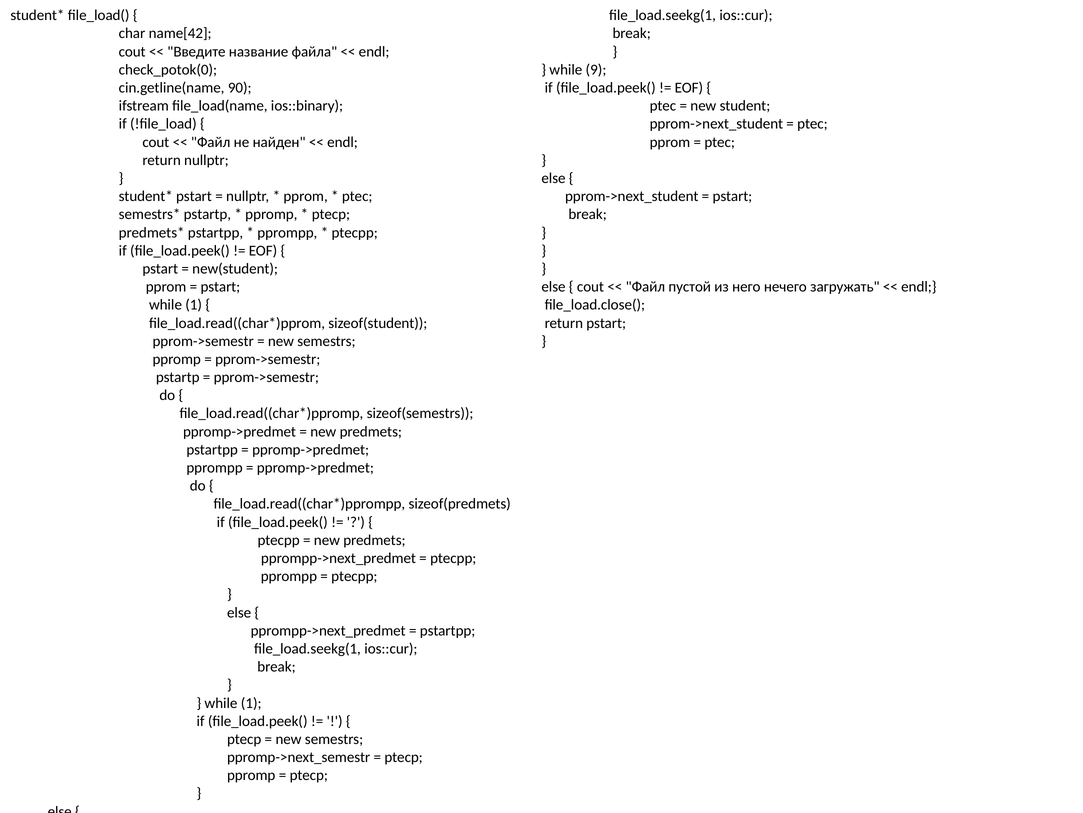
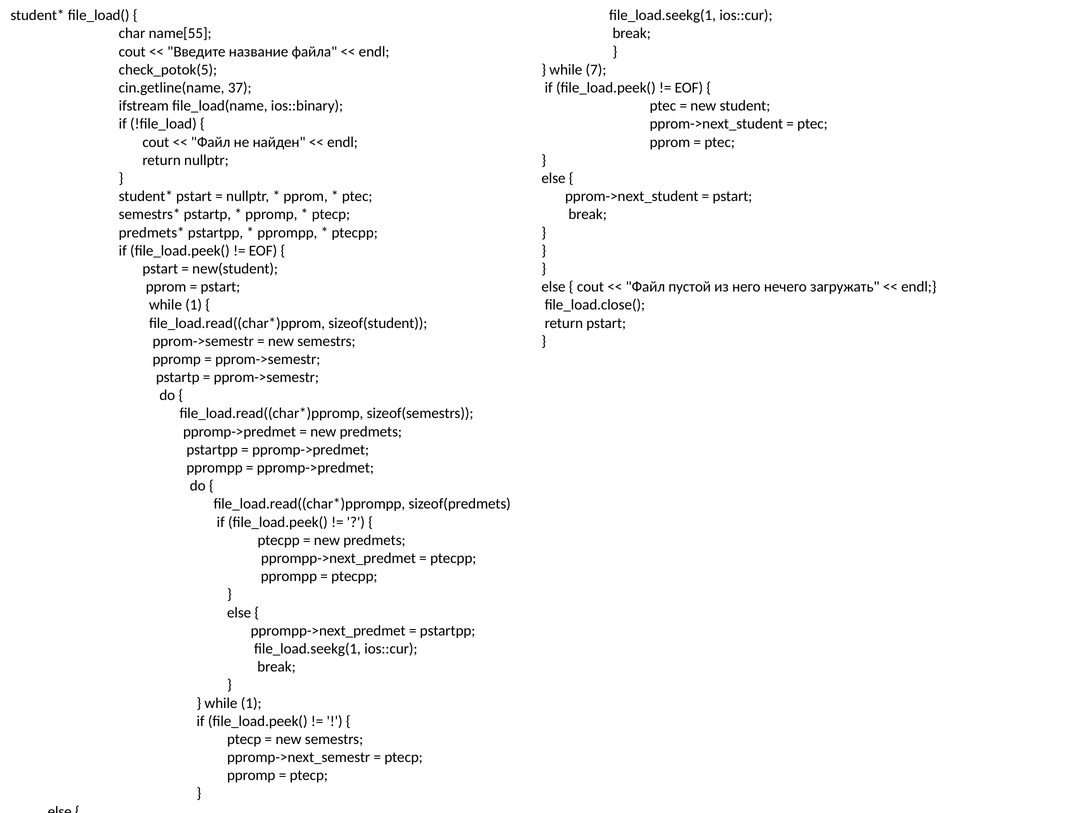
name[42: name[42 -> name[55 (180, 33)
check_potok(0: check_potok(0 -> check_potok(5 (168, 70)
9: 9 -> 7 (596, 70)
90: 90 -> 37 (240, 88)
